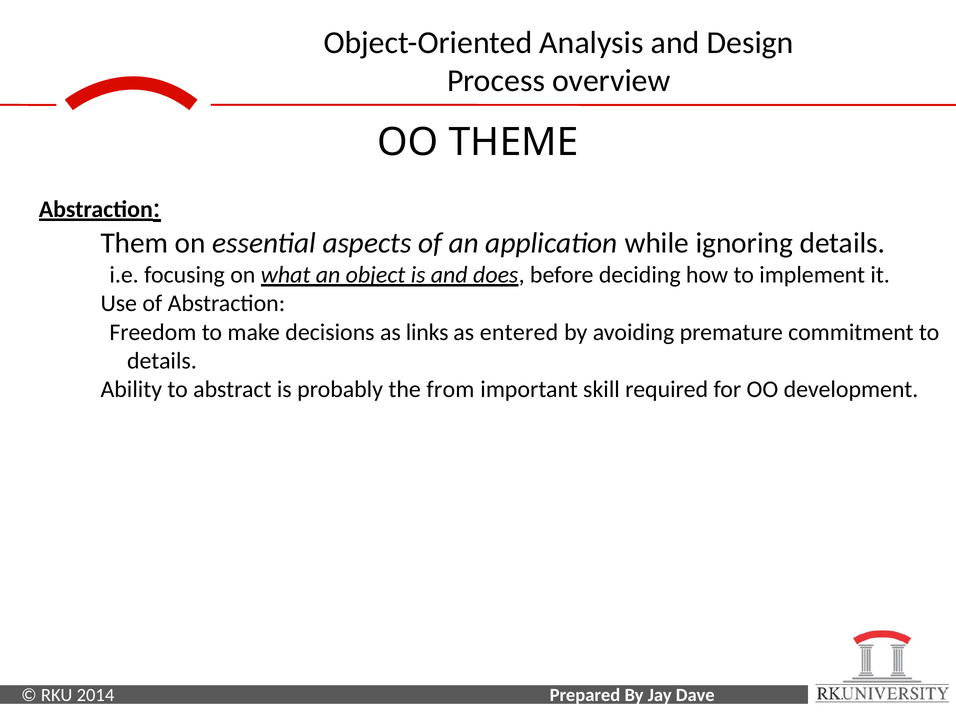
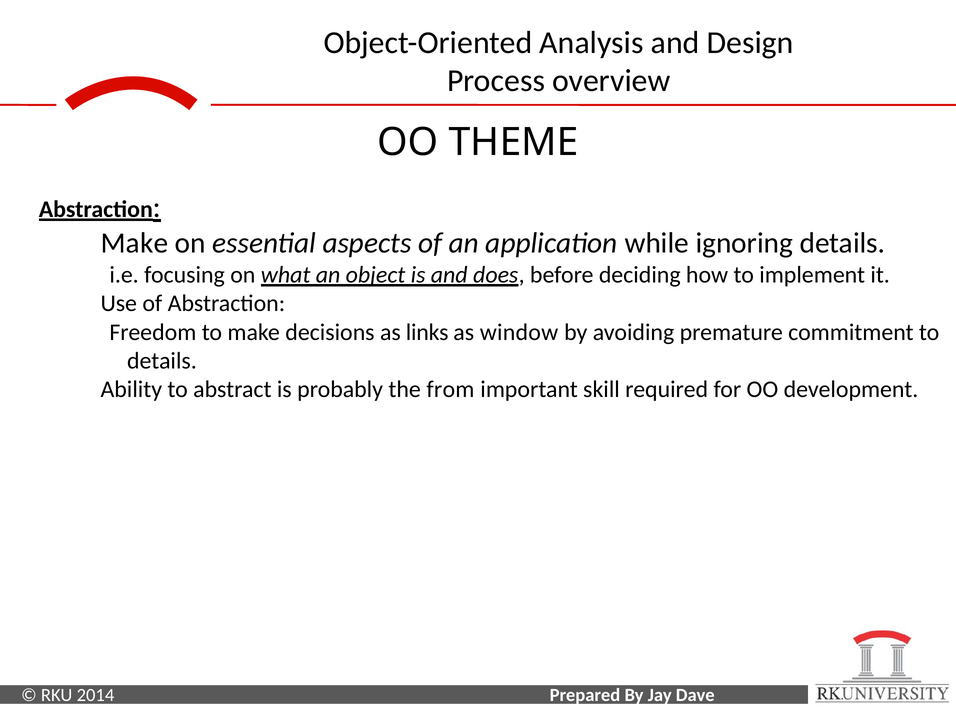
Them: Them -> Make (134, 243)
entered: entered -> window (519, 332)
